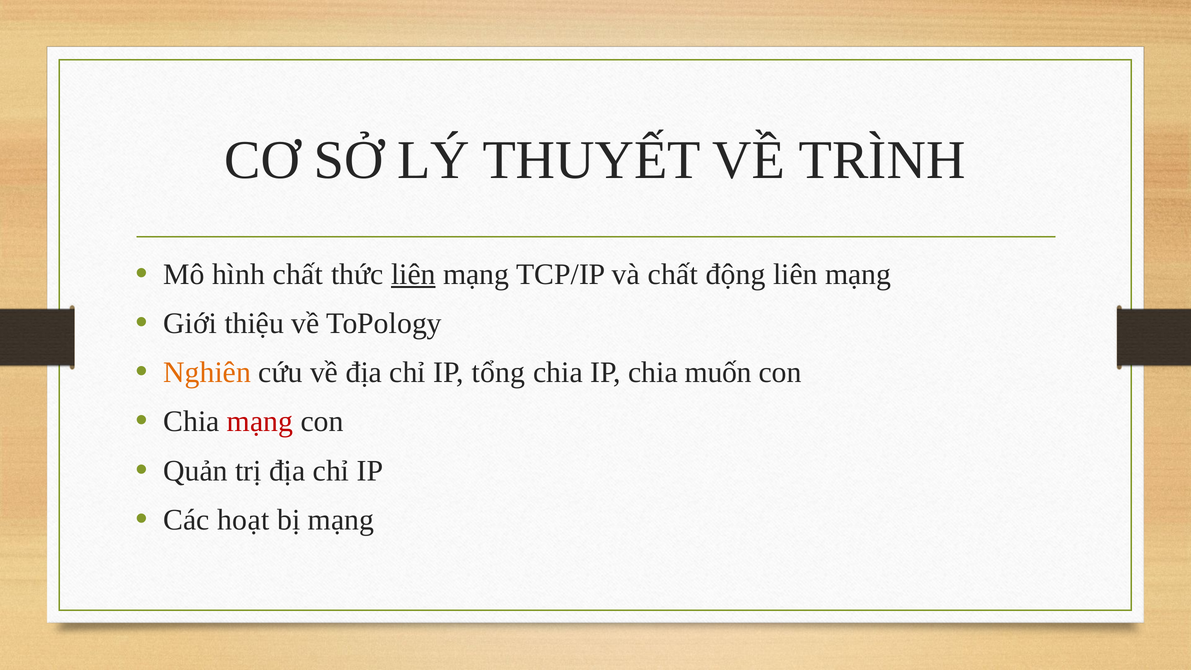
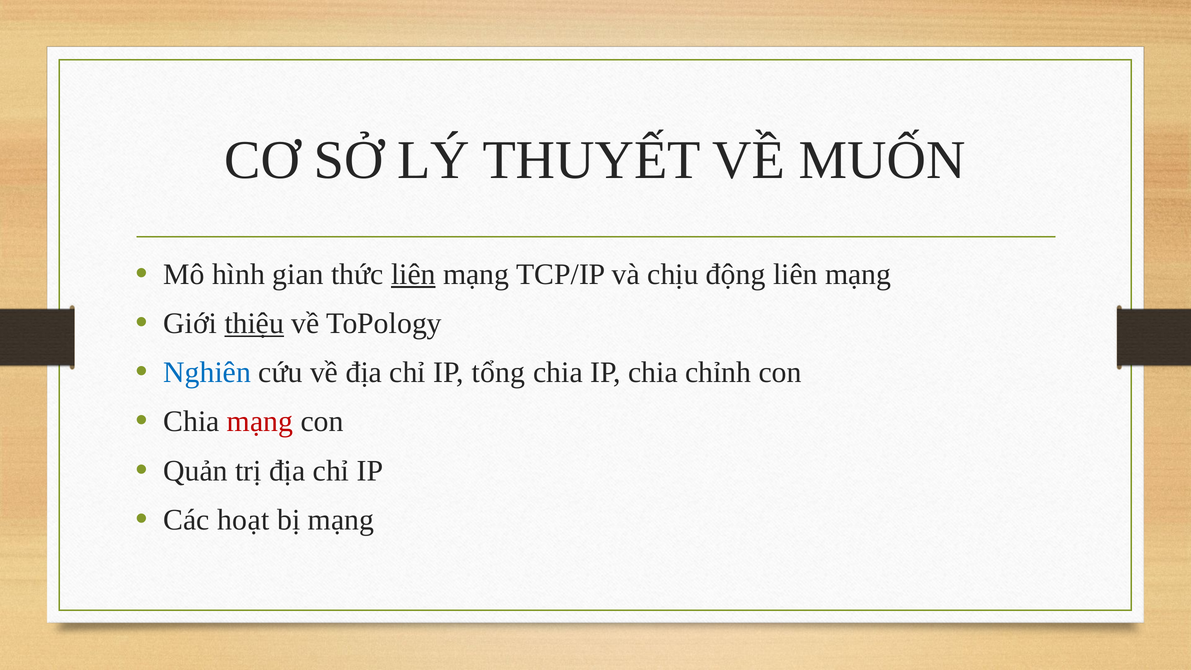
TRÌNH: TRÌNH -> MUỐN (882, 160)
hình chất: chất -> gian (298, 274)
và chất: chất -> chịu (673, 274)
thiệu underline: none -> present (254, 323)
Nghiên colour: orange -> blue (207, 372)
muốn: muốn -> chỉnh (718, 372)
